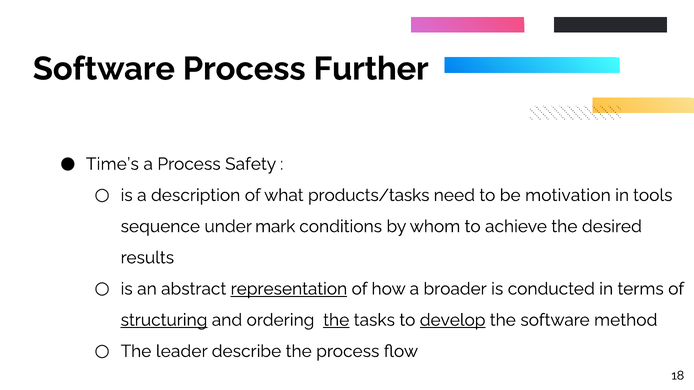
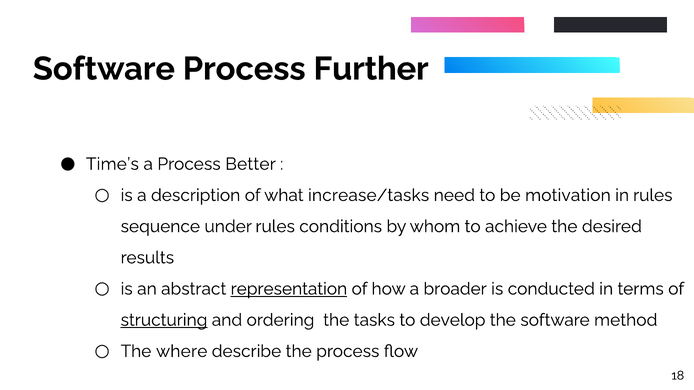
Safety: Safety -> Better (251, 164)
products/tasks: products/tasks -> increase/tasks (369, 195)
in tools: tools -> rules (653, 195)
under mark: mark -> rules (275, 227)
the underline: present -> none (336, 320)
develop underline: present -> none (453, 320)
leader: leader -> where (182, 352)
